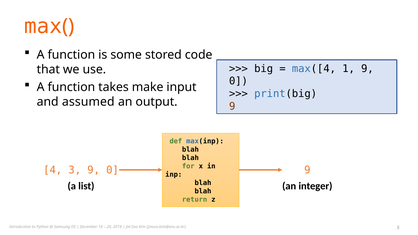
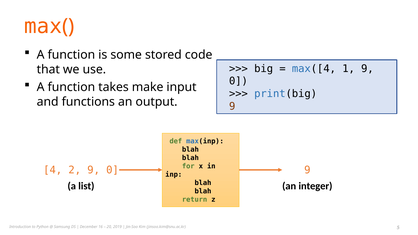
assumed: assumed -> functions (88, 102)
3: 3 -> 2 (75, 170)
